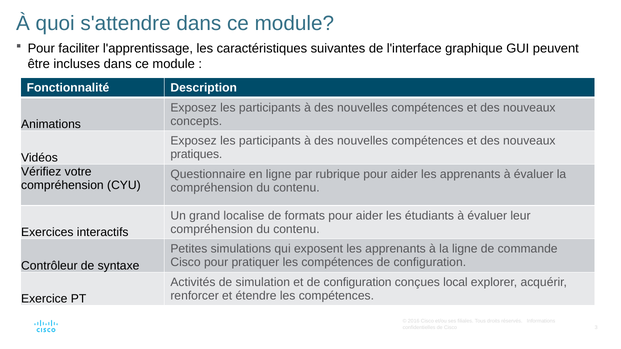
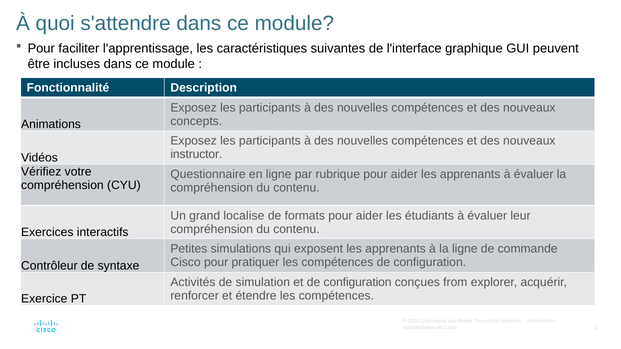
pratiques: pratiques -> instructor (196, 155)
local: local -> from (455, 283)
